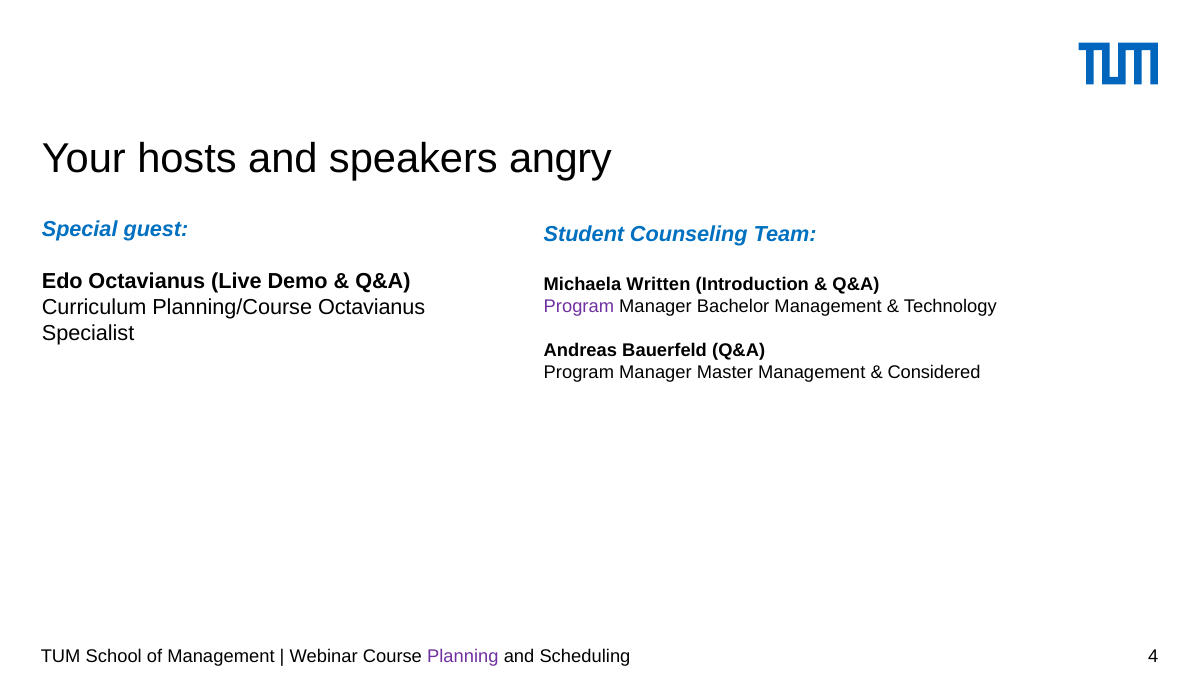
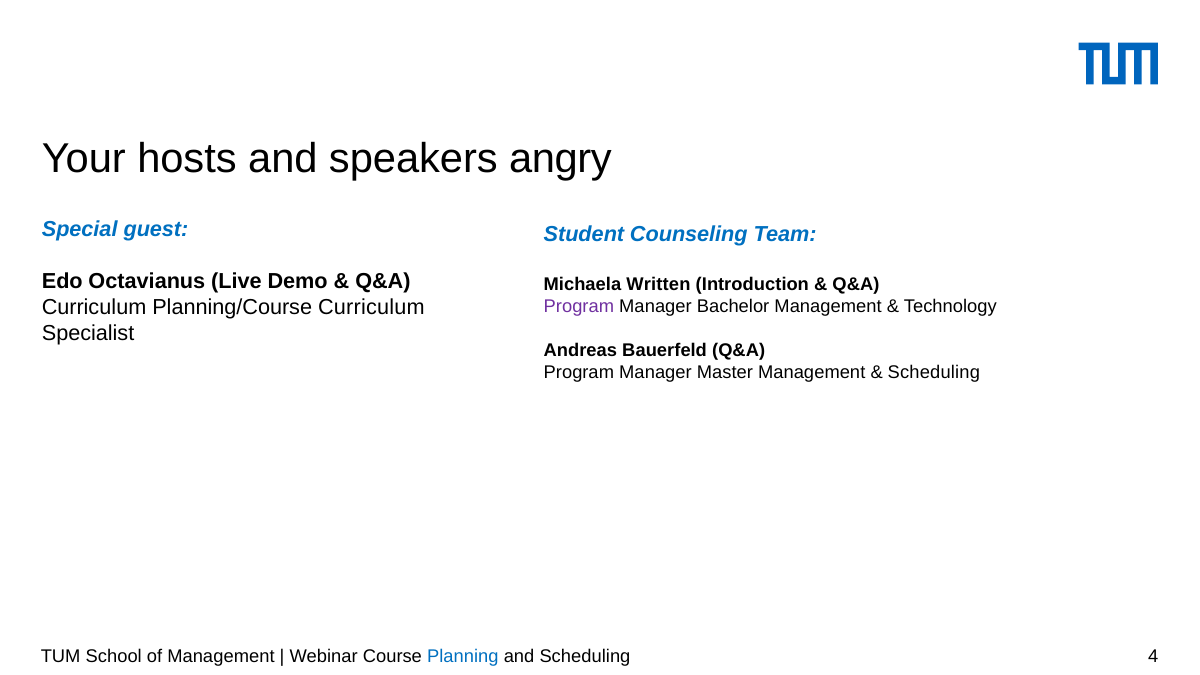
Planning/Course Octavianus: Octavianus -> Curriculum (371, 307)
Considered: Considered -> Scheduling (934, 373)
Planning colour: purple -> blue (463, 656)
